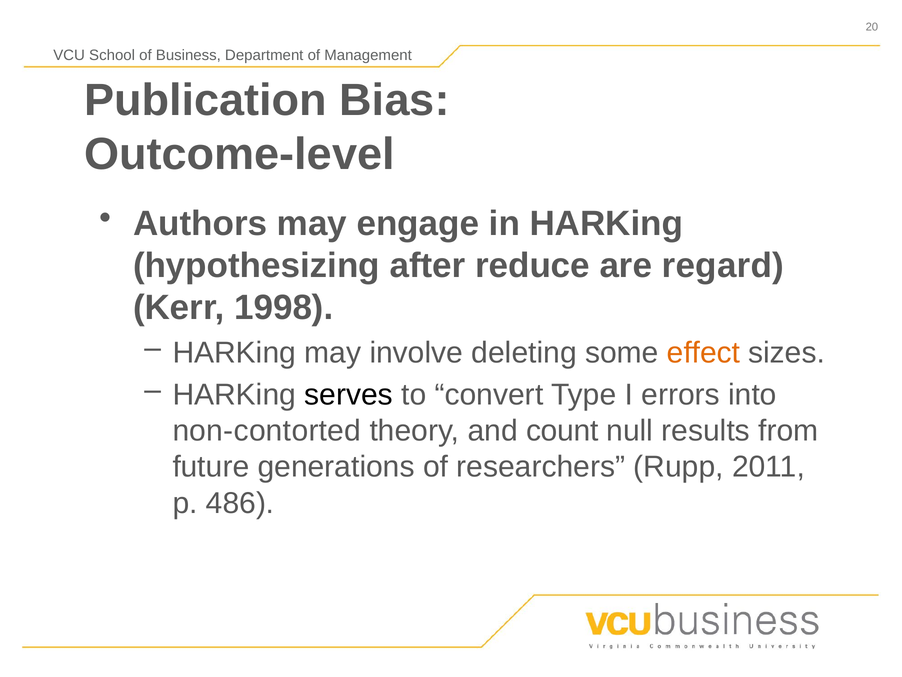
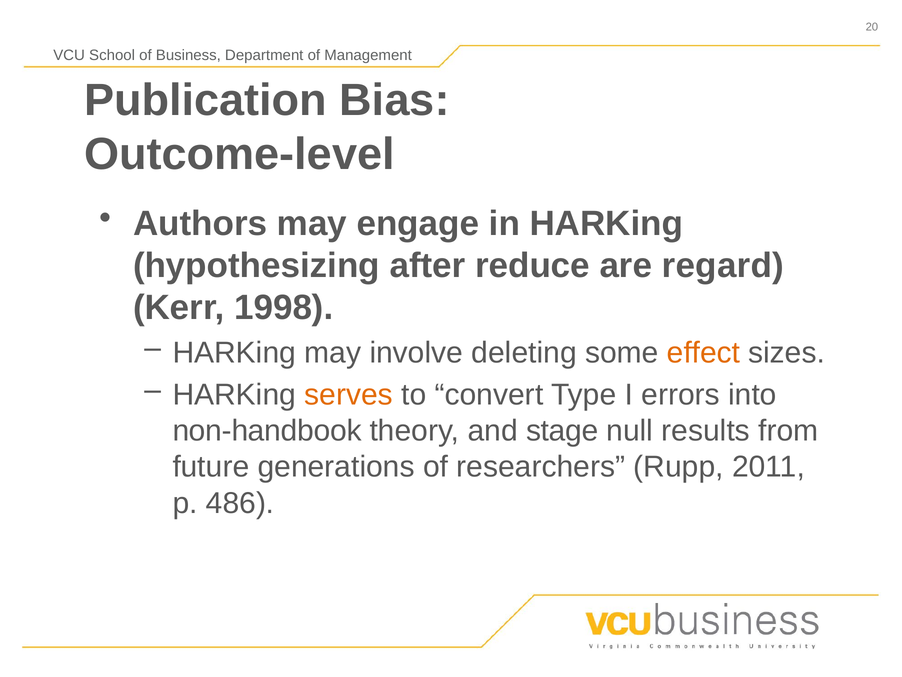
serves colour: black -> orange (349, 395)
non-contorted: non-contorted -> non-handbook (267, 431)
count: count -> stage (562, 431)
